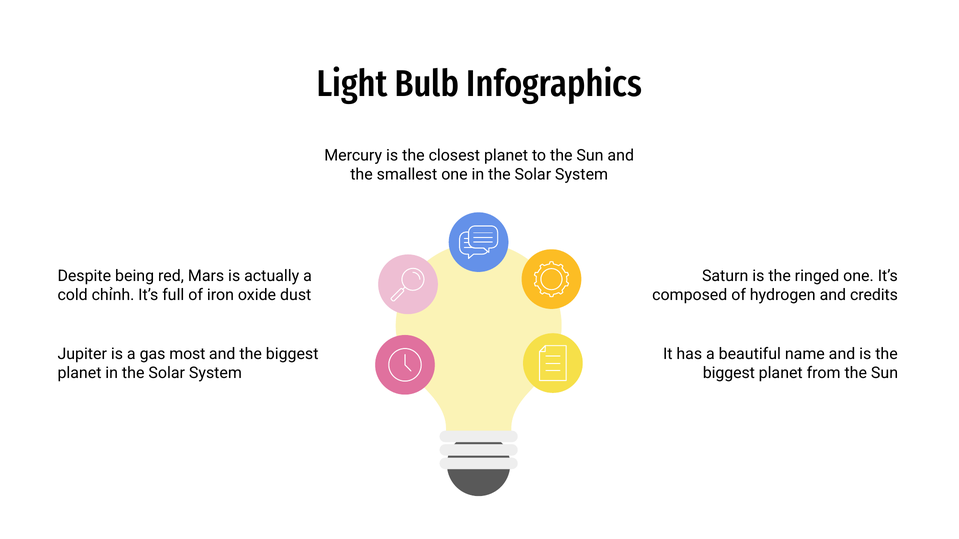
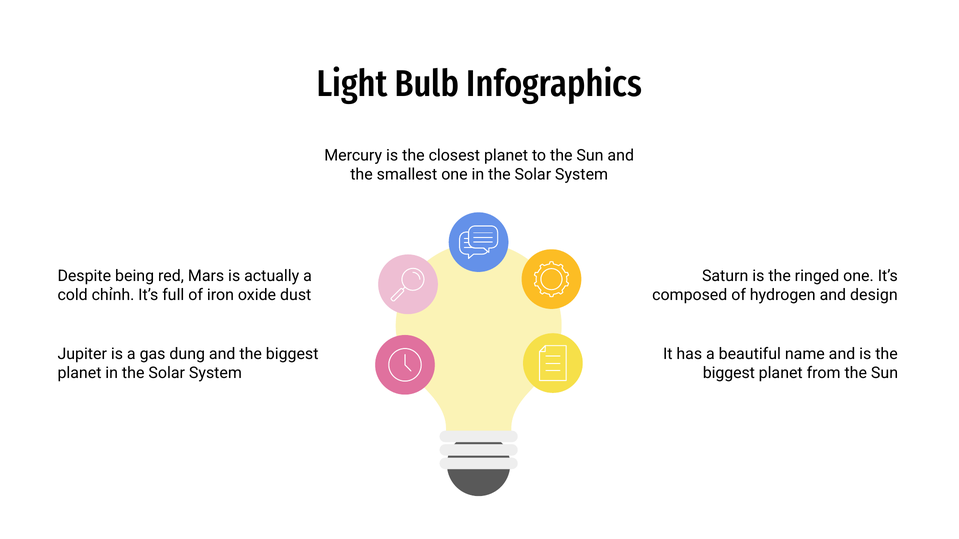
credits: credits -> design (874, 295)
most: most -> dung (187, 354)
